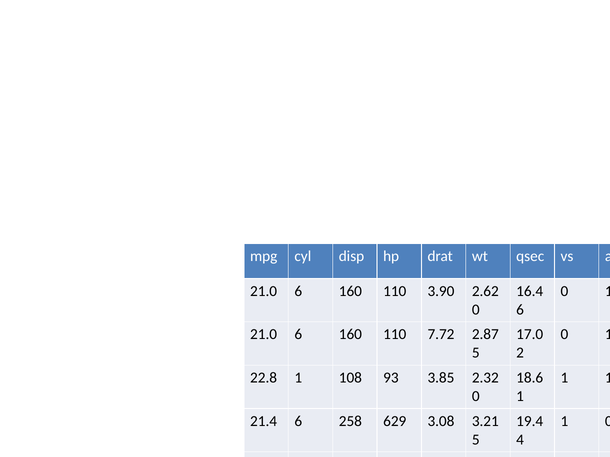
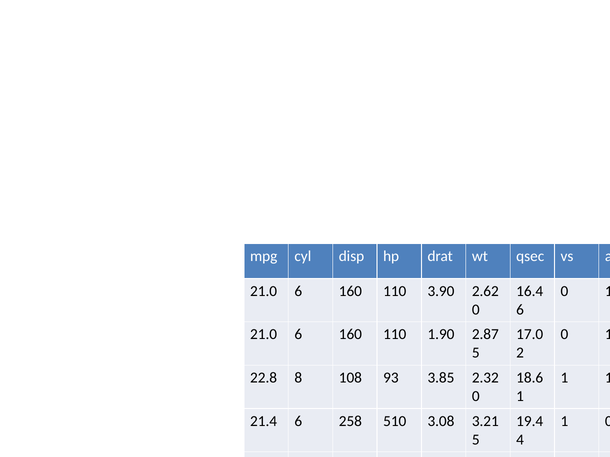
7.72: 7.72 -> 1.90 (441, 335)
22.8 1: 1 -> 8 (298, 378)
629: 629 -> 510 (395, 421)
